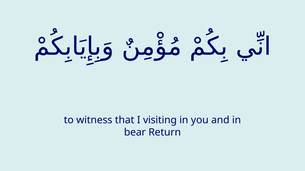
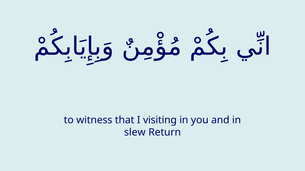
bear: bear -> slew (135, 133)
